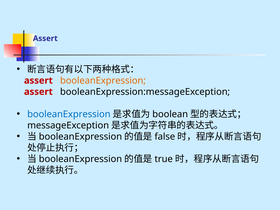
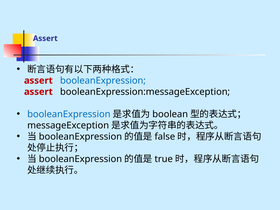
booleanExpression colour: orange -> blue (103, 81)
